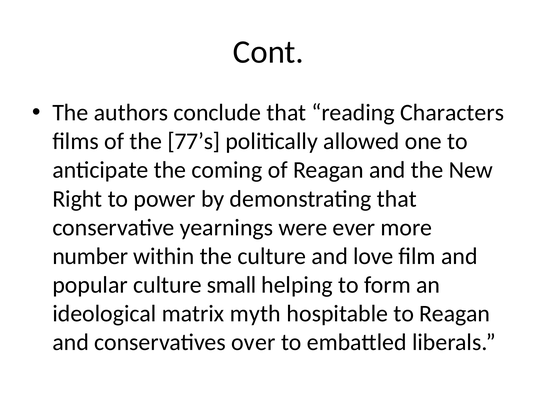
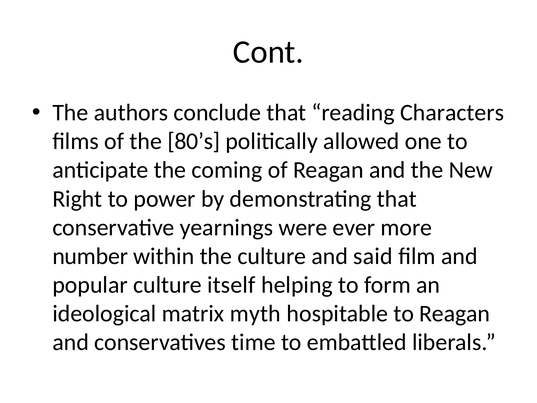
77’s: 77’s -> 80’s (194, 141)
love: love -> said (373, 256)
small: small -> itself (231, 285)
over: over -> time (253, 342)
